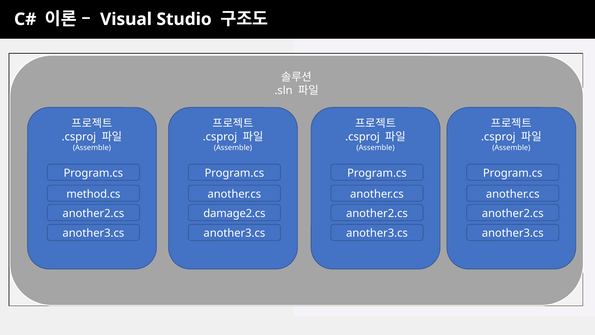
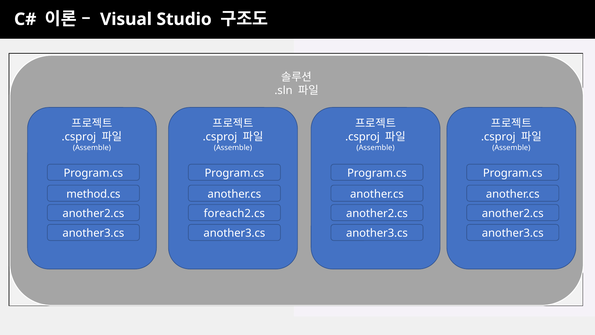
damage2.cs: damage2.cs -> foreach2.cs (234, 213)
